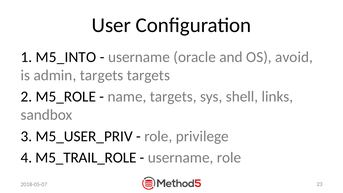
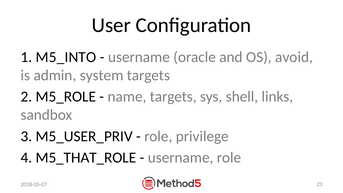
admin targets: targets -> system (102, 75)
M5_TRAIL_ROLE: M5_TRAIL_ROLE -> M5_THAT_ROLE (86, 158)
